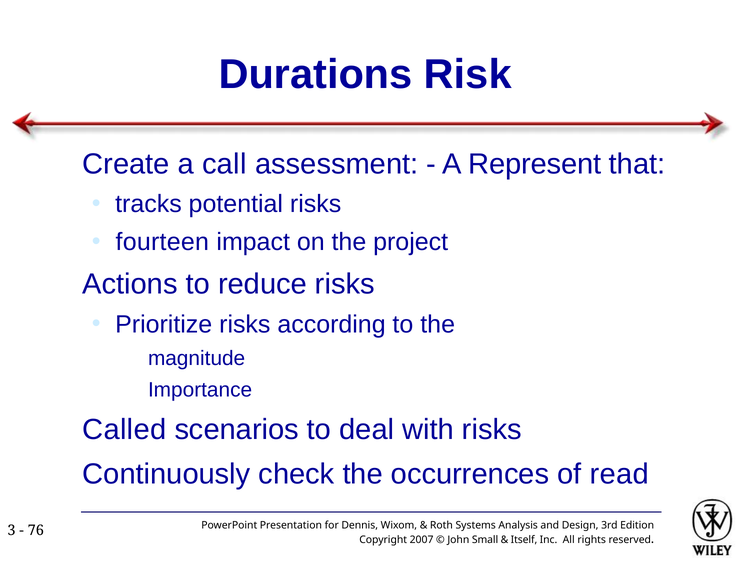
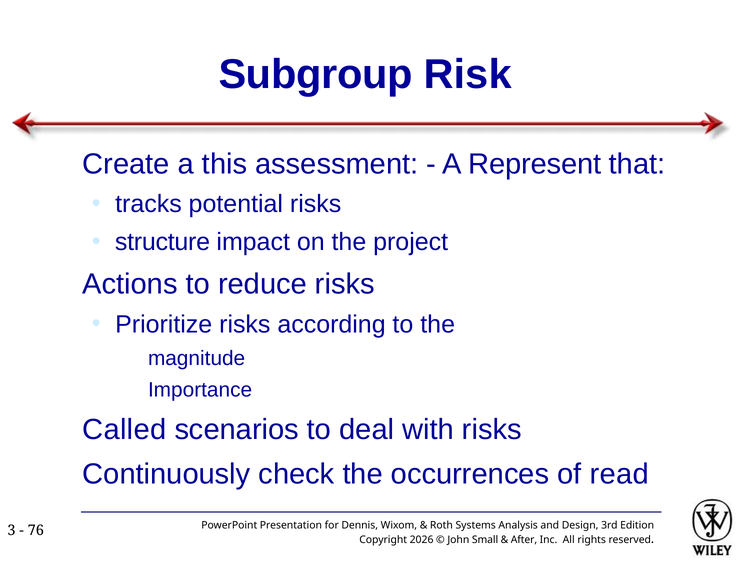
Durations: Durations -> Subgroup (316, 75)
call: call -> this (225, 164)
fourteen: fourteen -> structure (163, 242)
2007: 2007 -> 2026 (422, 540)
Itself: Itself -> After (524, 540)
